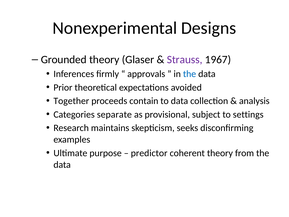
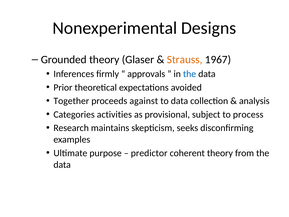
Strauss colour: purple -> orange (185, 60)
contain: contain -> against (144, 101)
separate: separate -> activities (114, 114)
settings: settings -> process (248, 114)
